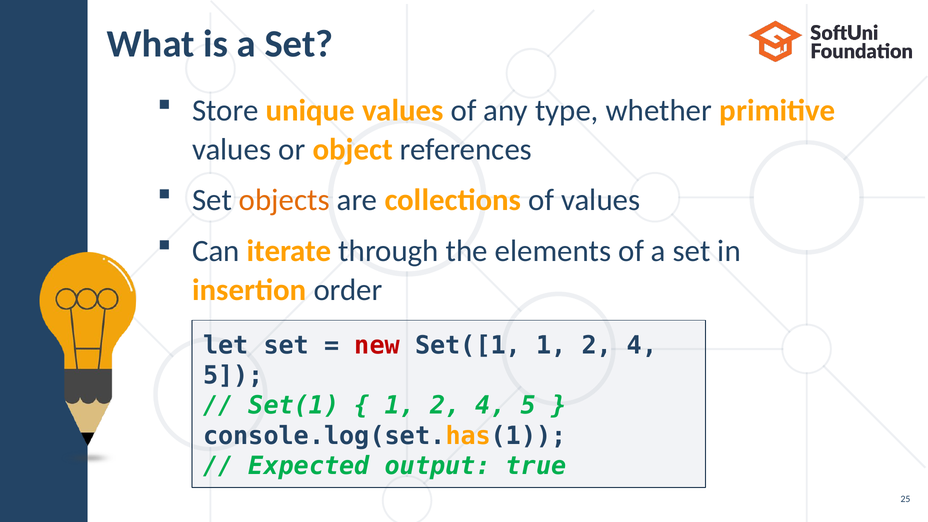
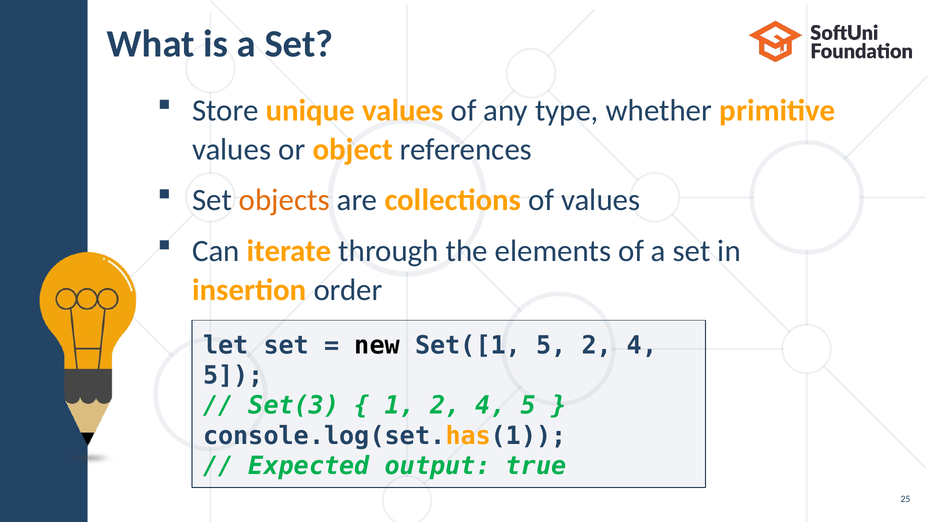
new colour: red -> black (377, 345)
Set([1 1: 1 -> 5 (551, 345)
Set(1: Set(1 -> Set(3 (294, 406)
